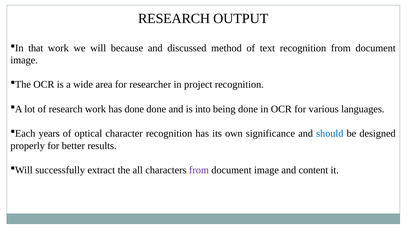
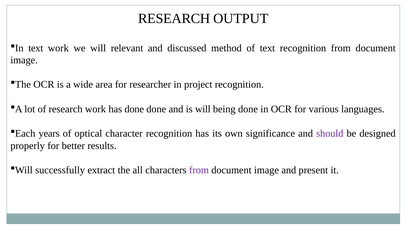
that: that -> text (36, 48)
because: because -> relevant (127, 48)
is into: into -> will (203, 109)
should colour: blue -> purple (330, 133)
content: content -> present (313, 170)
